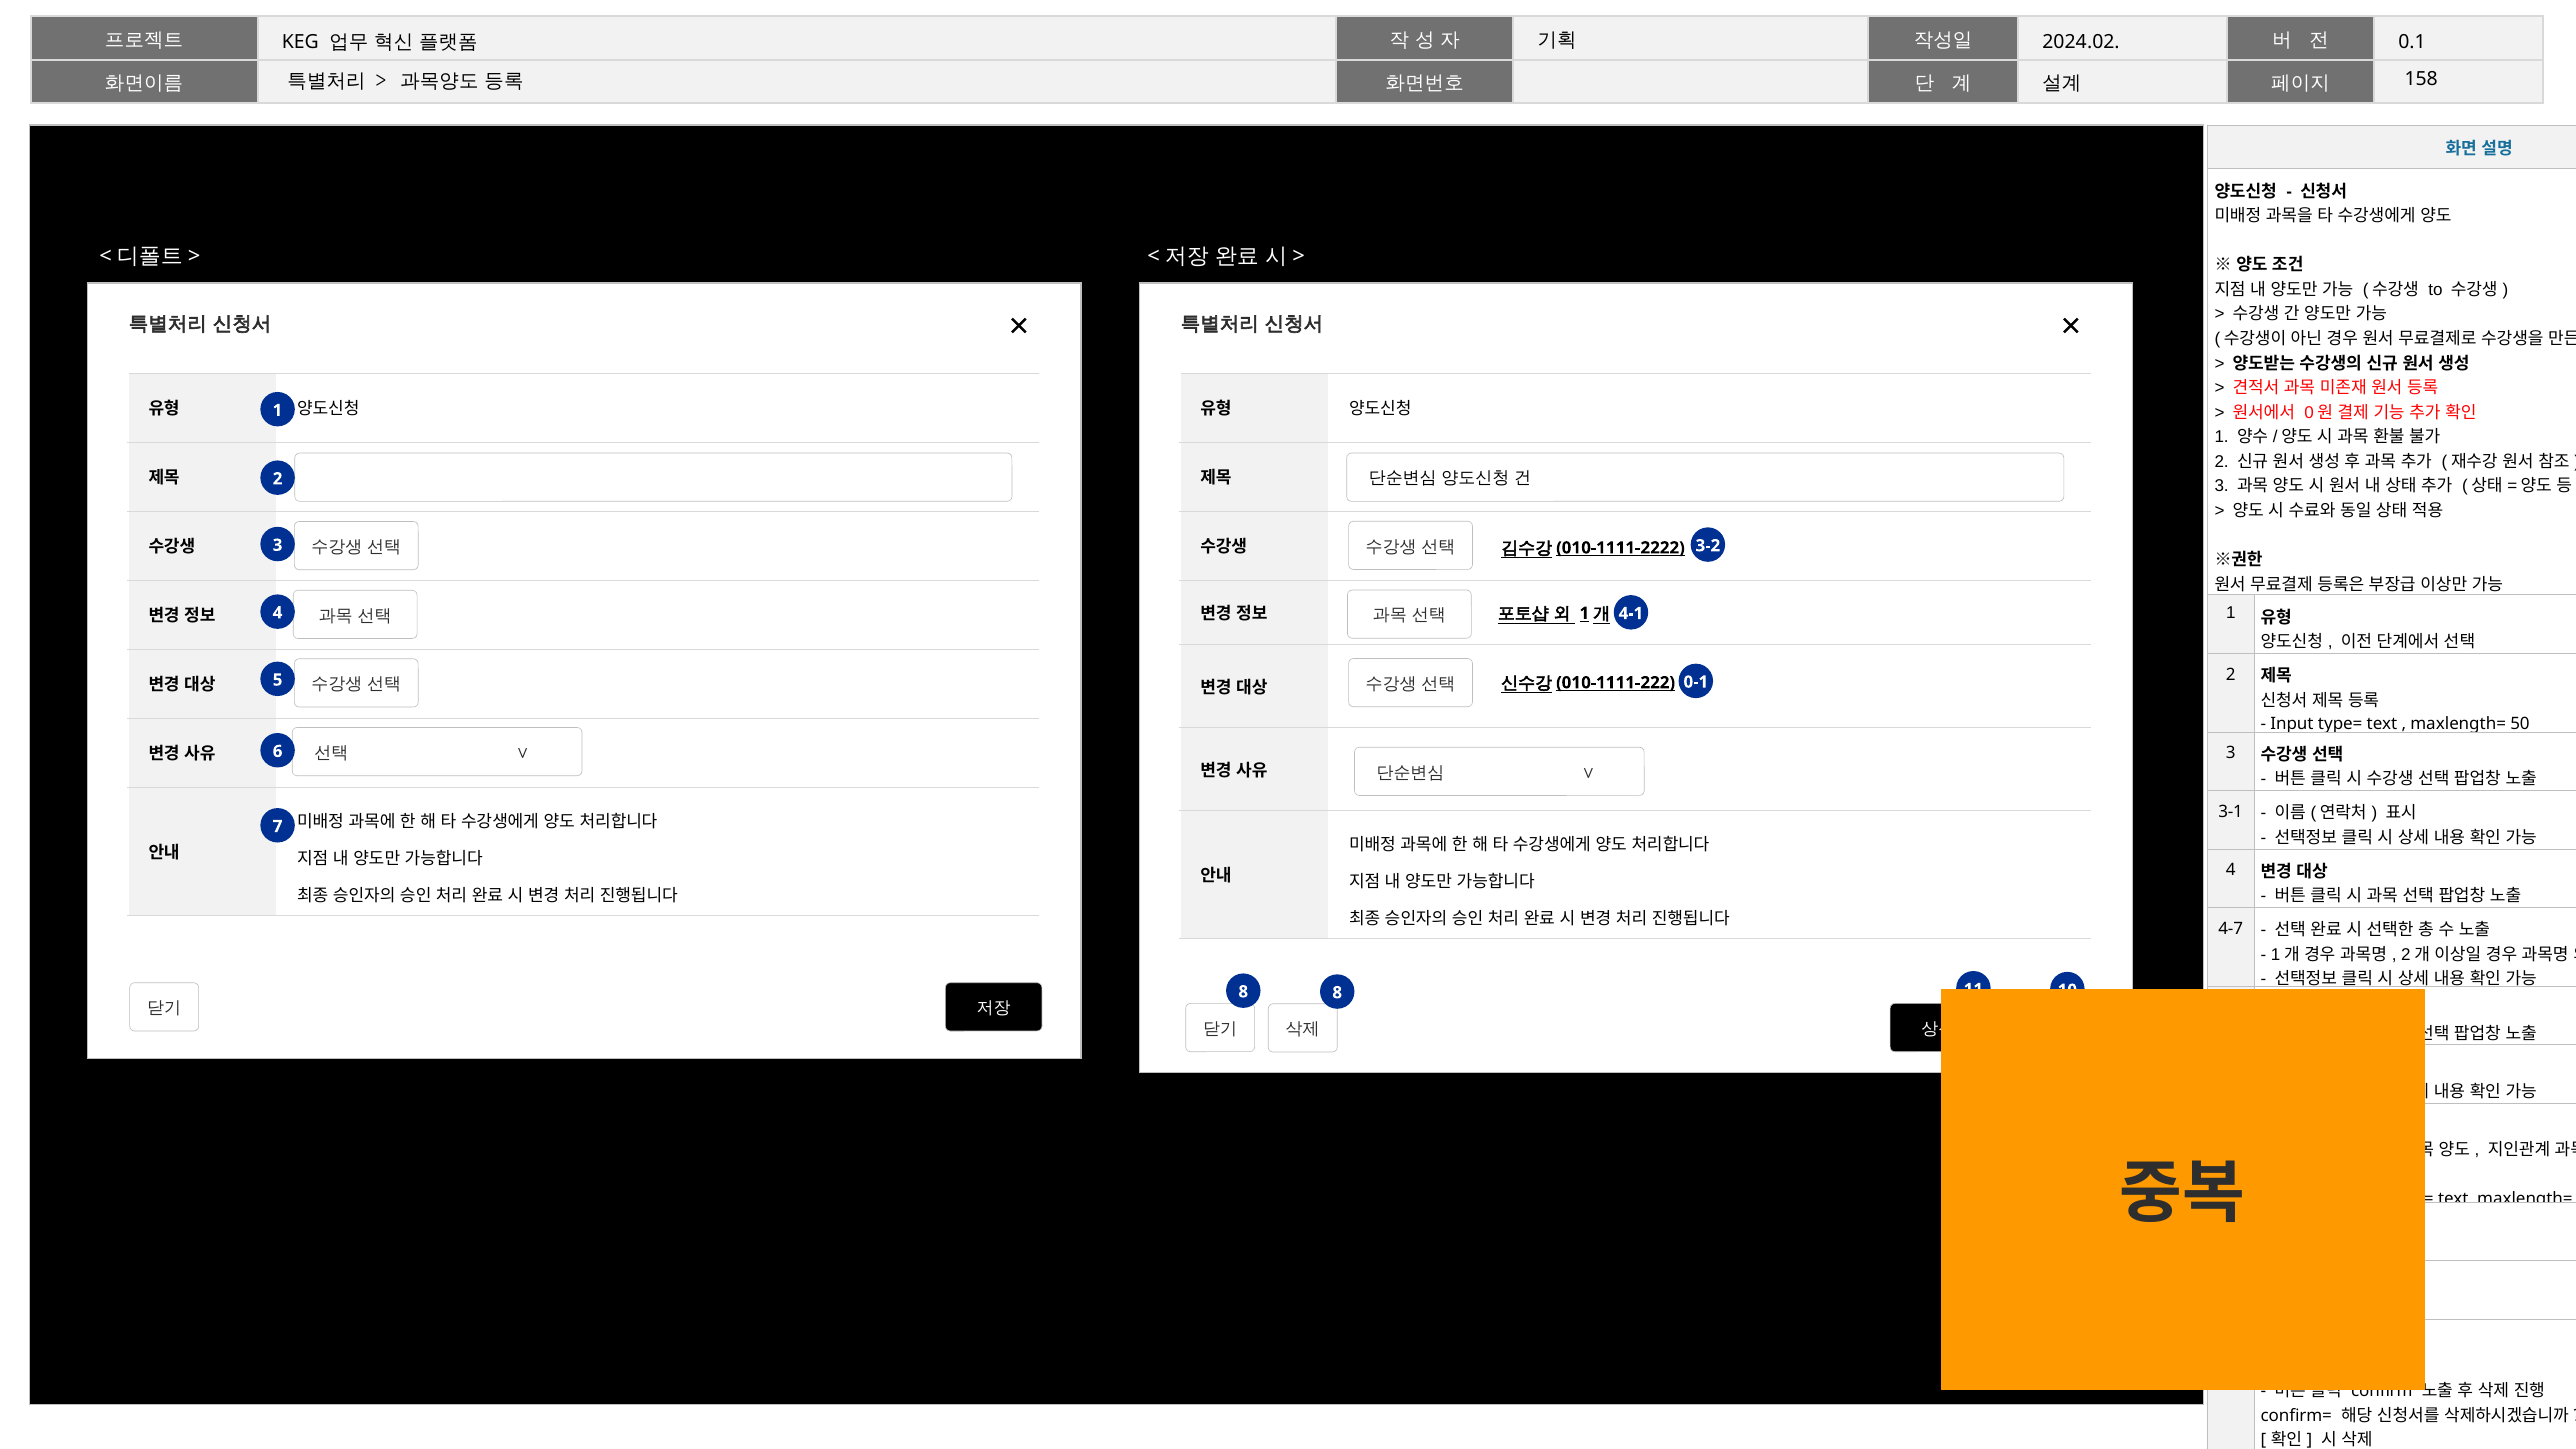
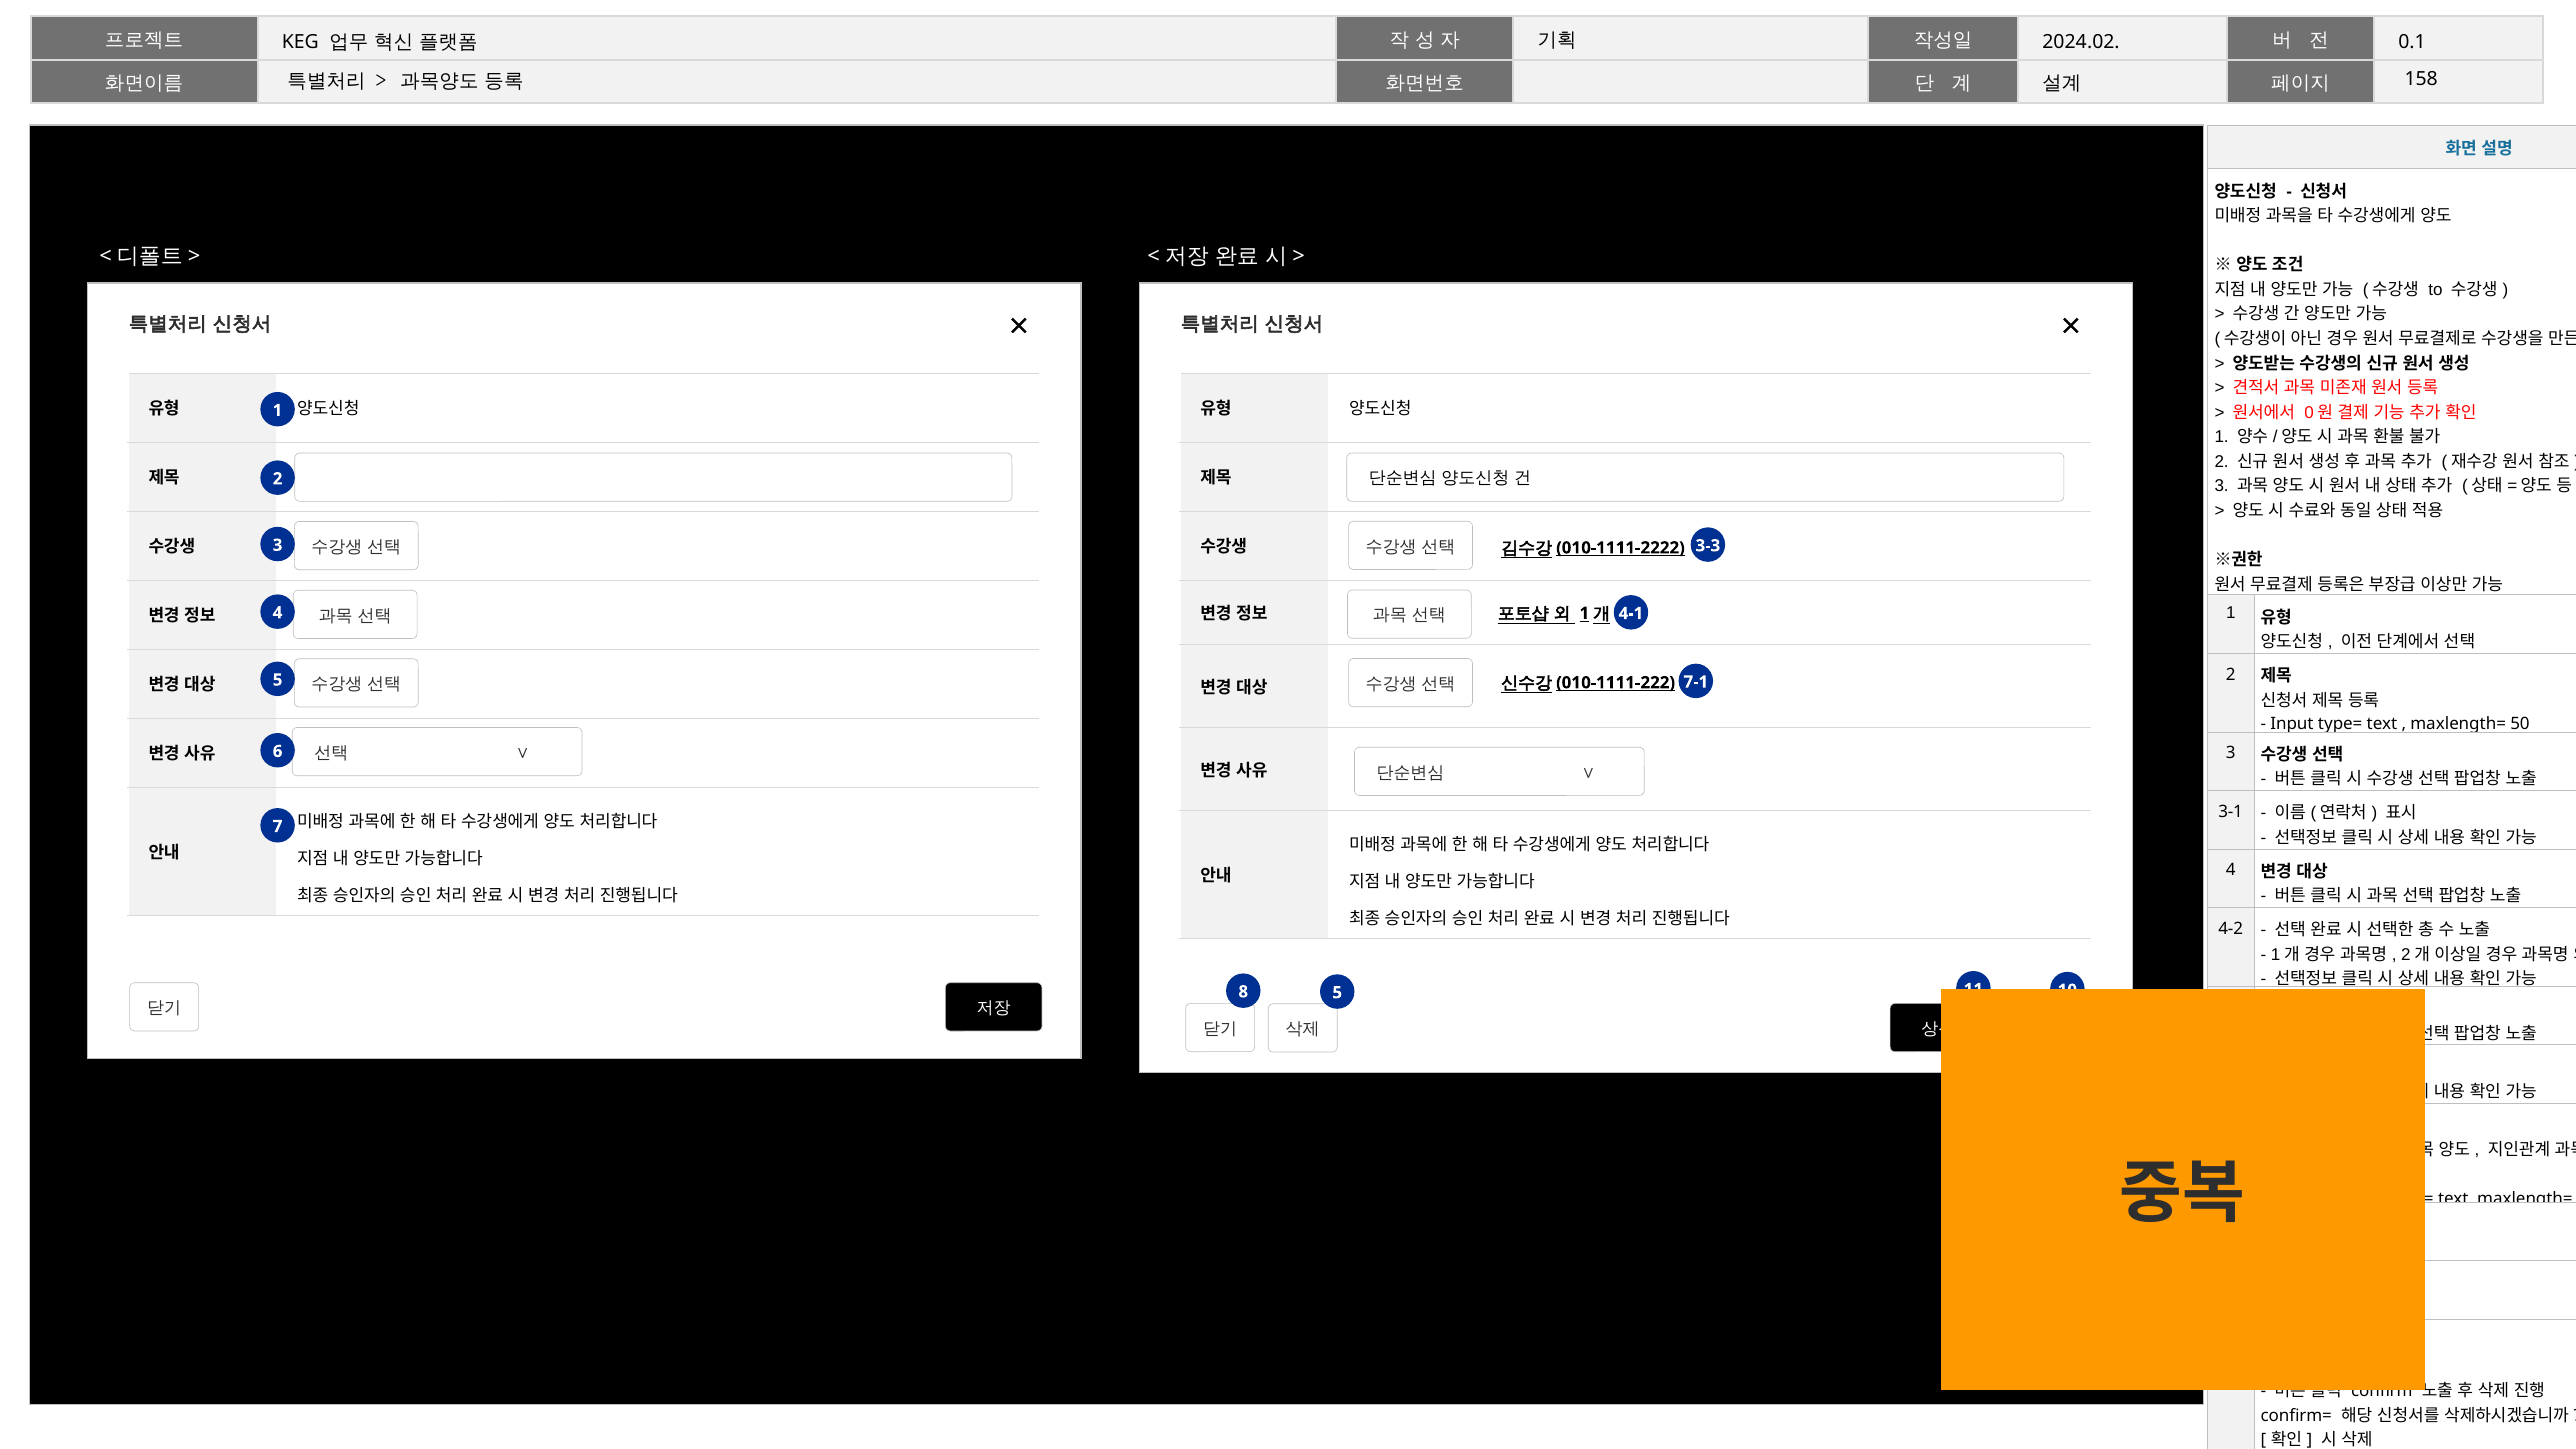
3-2: 3-2 -> 3-3 (1708, 546)
0-1: 0-1 -> 7-1 (1696, 682)
4-7: 4-7 -> 4-2 (2231, 928)
8 8: 8 -> 5 (1337, 993)
